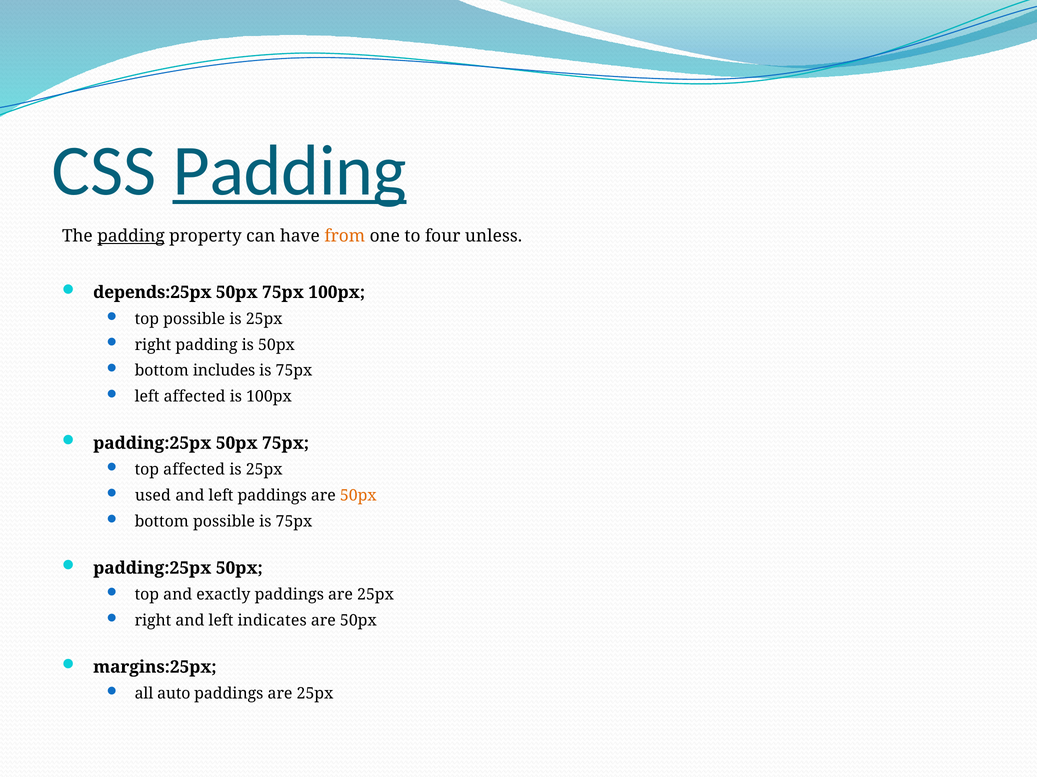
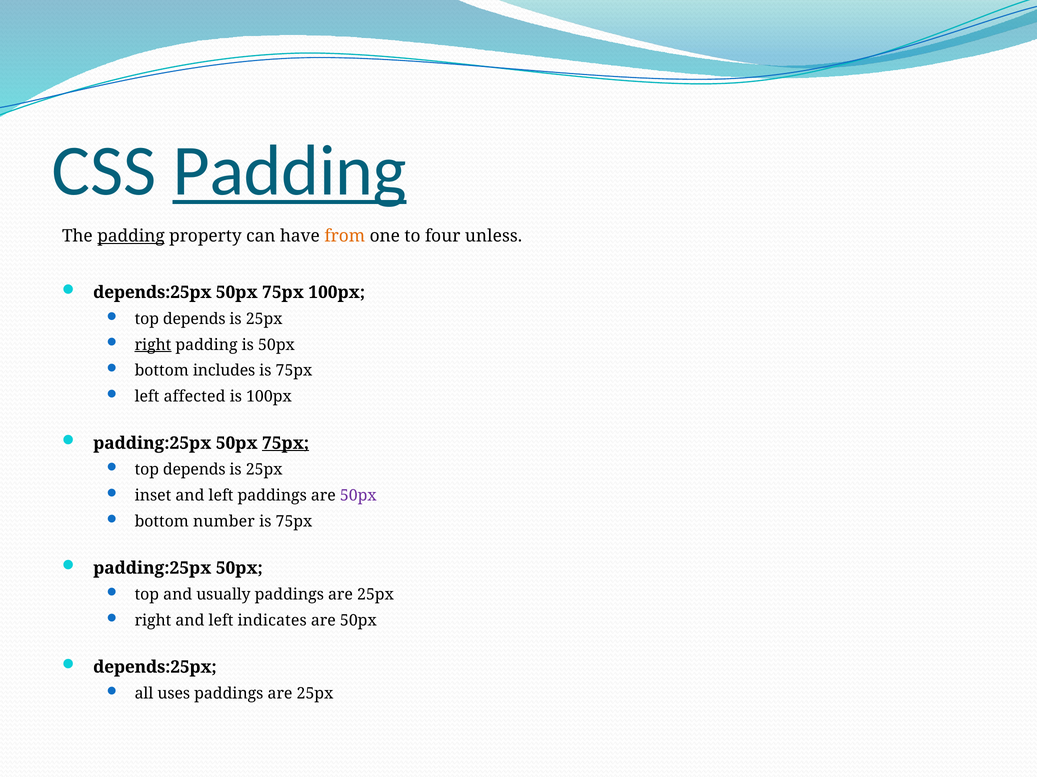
possible: possible -> depends (194, 319)
right underline: none -> present (153, 345)
75px underline: none -> present (285, 444)
affected: affected -> depends (194, 470)
used: used -> inset (153, 496)
50px colour: orange -> purple (358, 496)
bottom possible: possible -> number (224, 522)
exactly: exactly -> usually (223, 595)
margins:25px: margins:25px -> depends:25px (155, 668)
auto: auto -> uses (174, 694)
